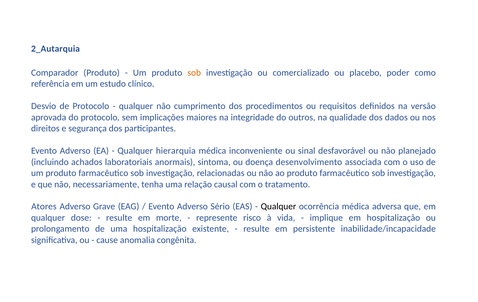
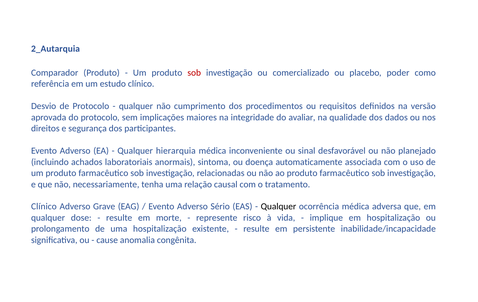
sob colour: orange -> red (194, 73)
outros: outros -> avaliar (302, 117)
desenvolvimento: desenvolvimento -> automaticamente (309, 162)
Atores: Atores -> Clínico (44, 207)
